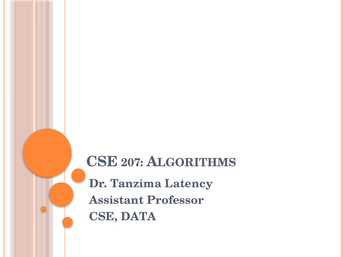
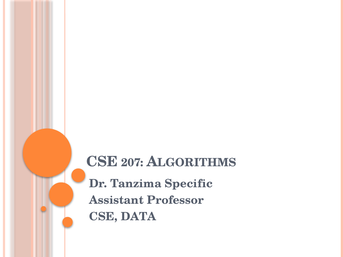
Latency: Latency -> Specific (189, 184)
